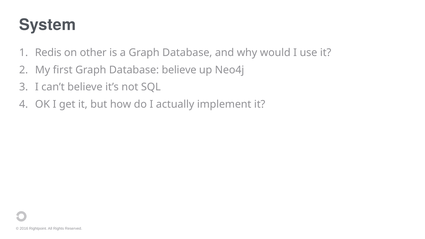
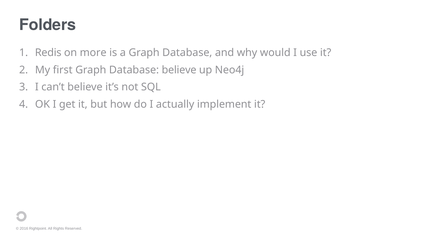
System: System -> Folders (48, 25)
other: other -> more (93, 53)
